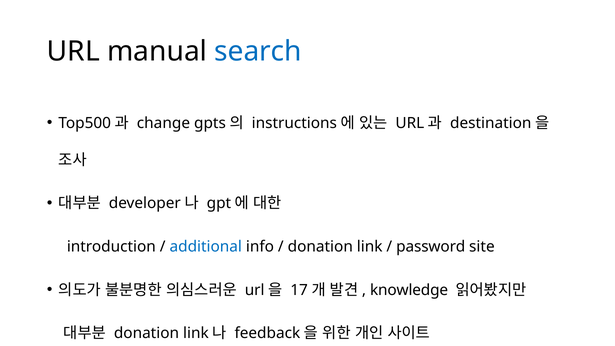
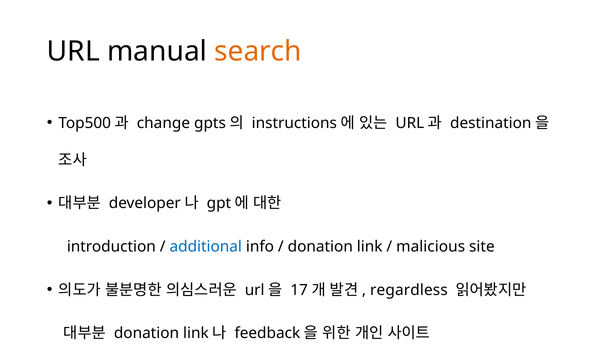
search colour: blue -> orange (258, 52)
password: password -> malicious (431, 247)
knowledge: knowledge -> regardless (409, 290)
